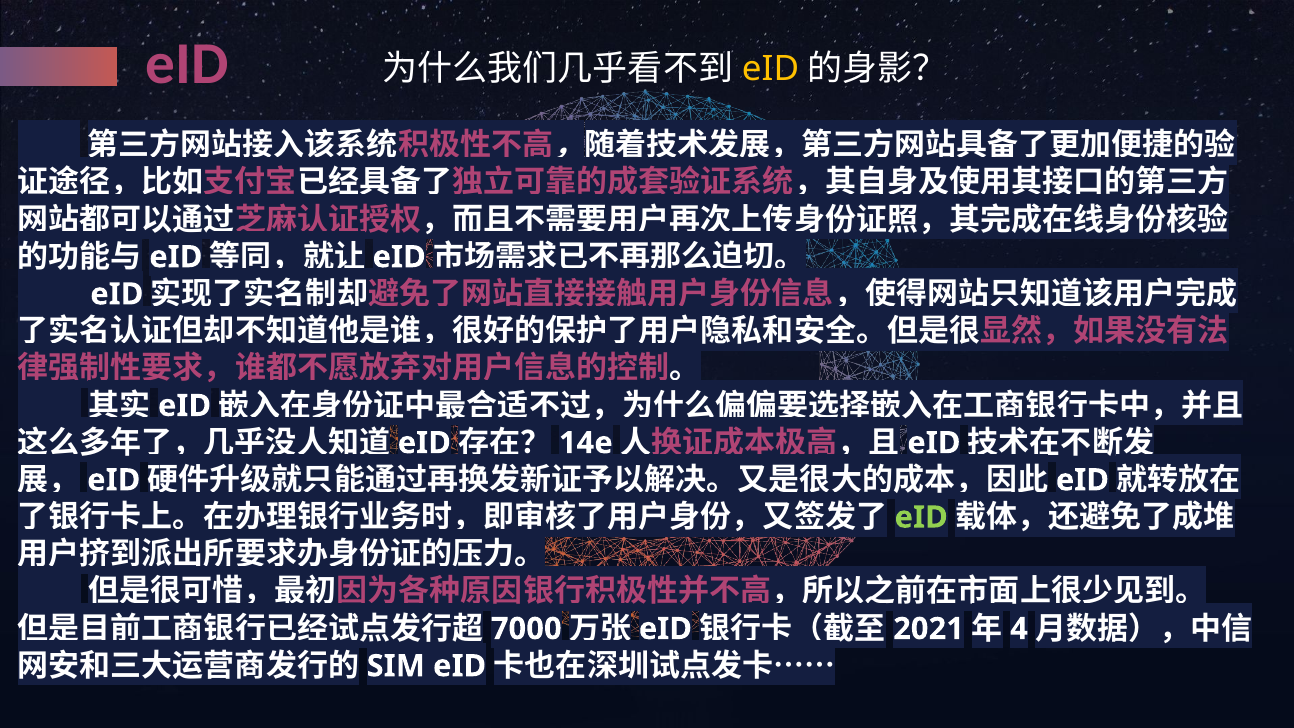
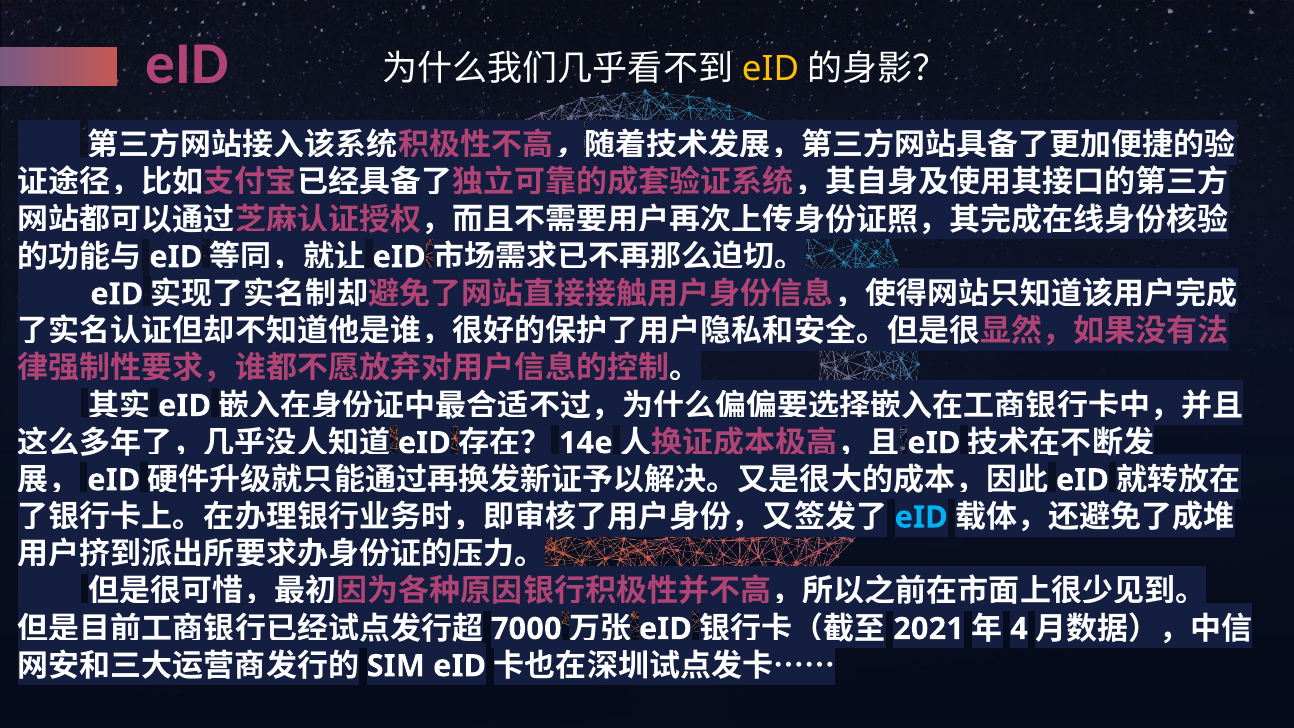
eID colour: light green -> light blue (921, 517)
